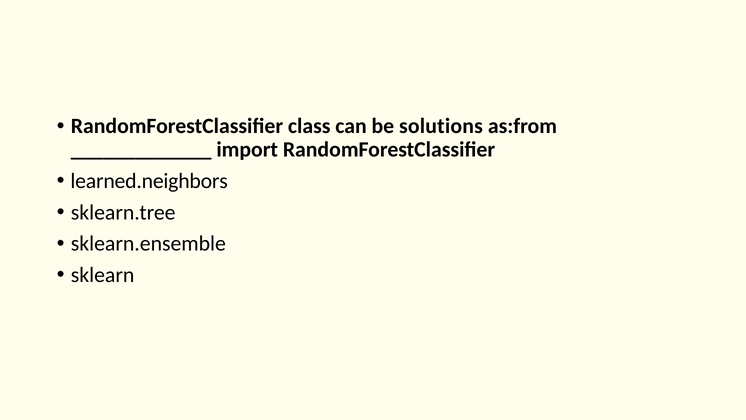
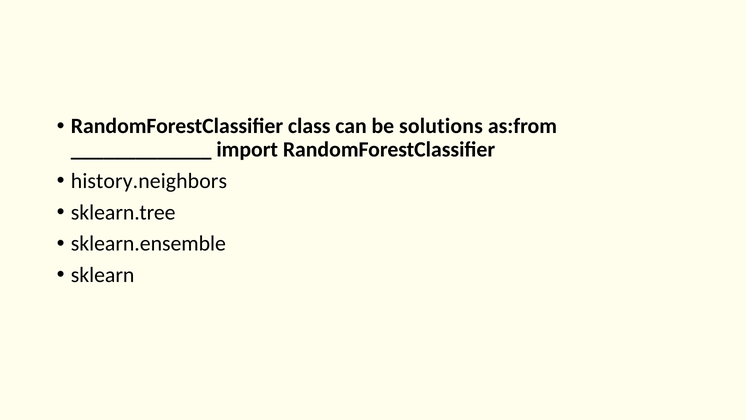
learned.neighbors: learned.neighbors -> history.neighbors (149, 181)
